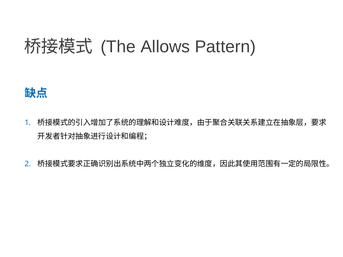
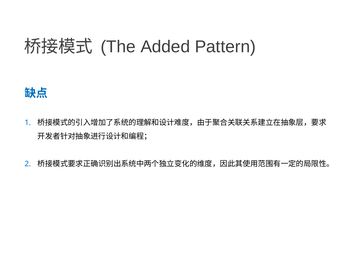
Allows: Allows -> Added (165, 47)
